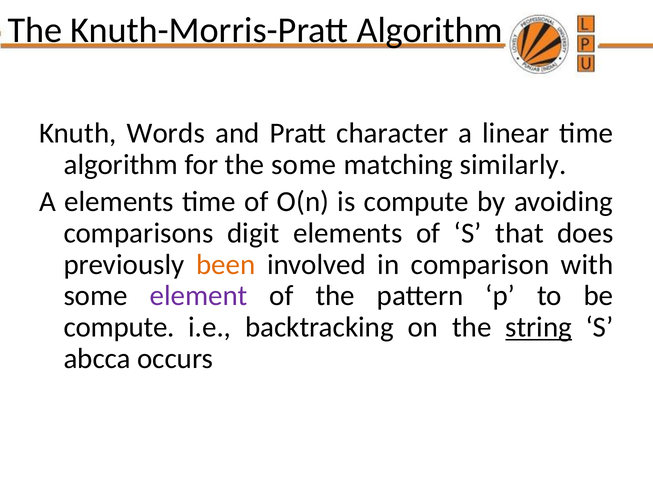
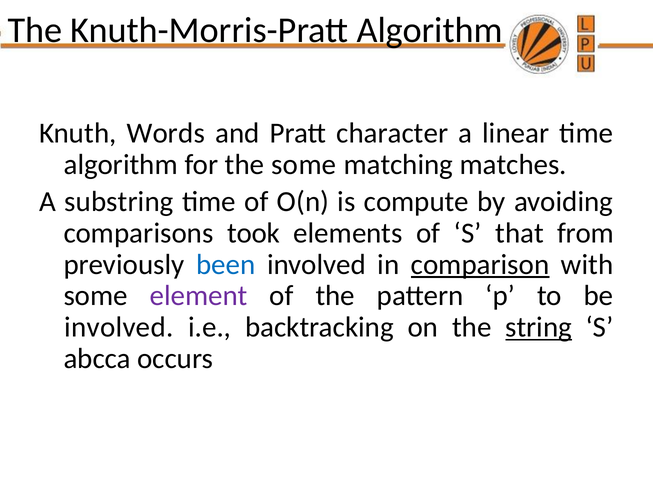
similarly: similarly -> matches (513, 164)
A elements: elements -> substring (119, 202)
digit: digit -> took (253, 233)
does: does -> from (585, 233)
been colour: orange -> blue (226, 264)
comparison underline: none -> present (480, 264)
compute: compute -> involved (119, 327)
